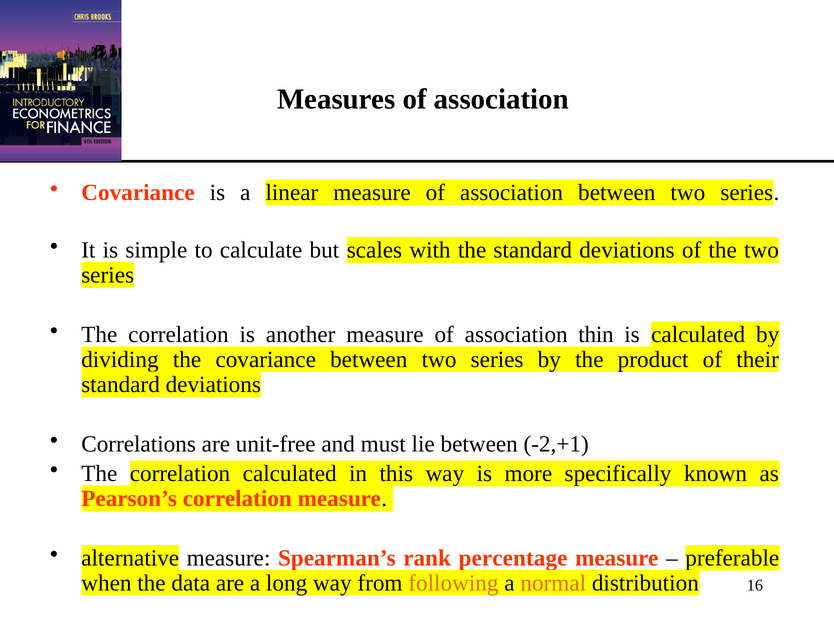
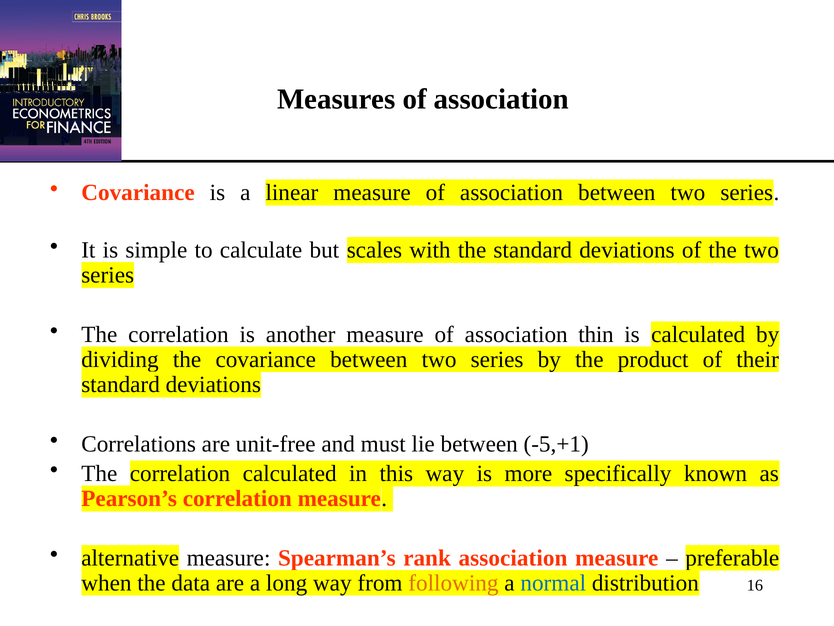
-2,+1: -2,+1 -> -5,+1 (556, 444)
rank percentage: percentage -> association (513, 558)
normal colour: orange -> blue (553, 583)
